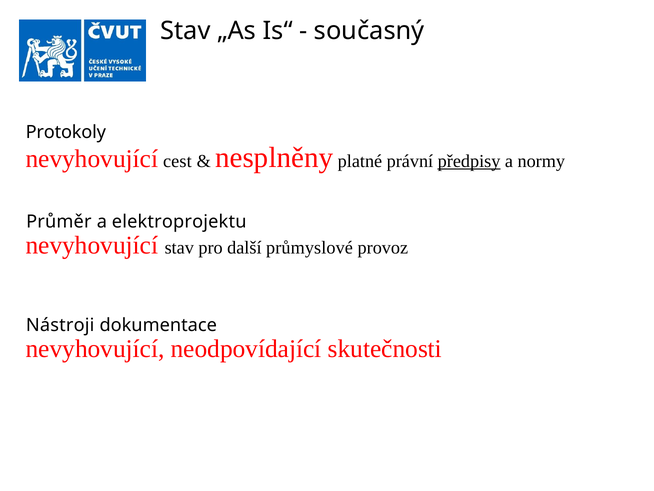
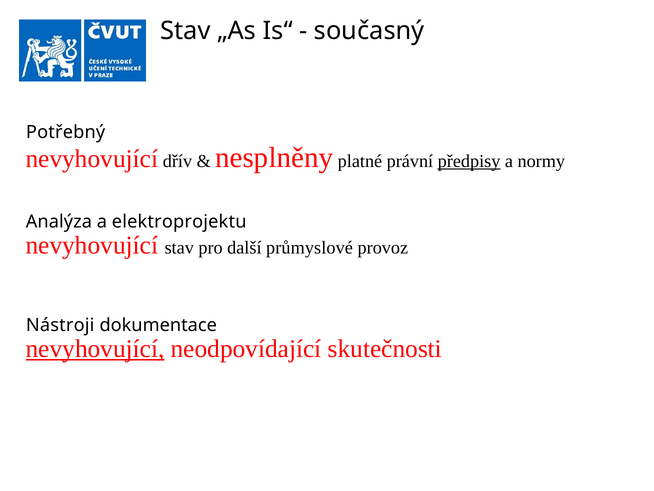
Protokoly: Protokoly -> Potřebný (66, 132)
cest: cest -> dřív (177, 161)
Průměr: Průměr -> Analýza (59, 222)
nevyhovující underline: none -> present (95, 349)
